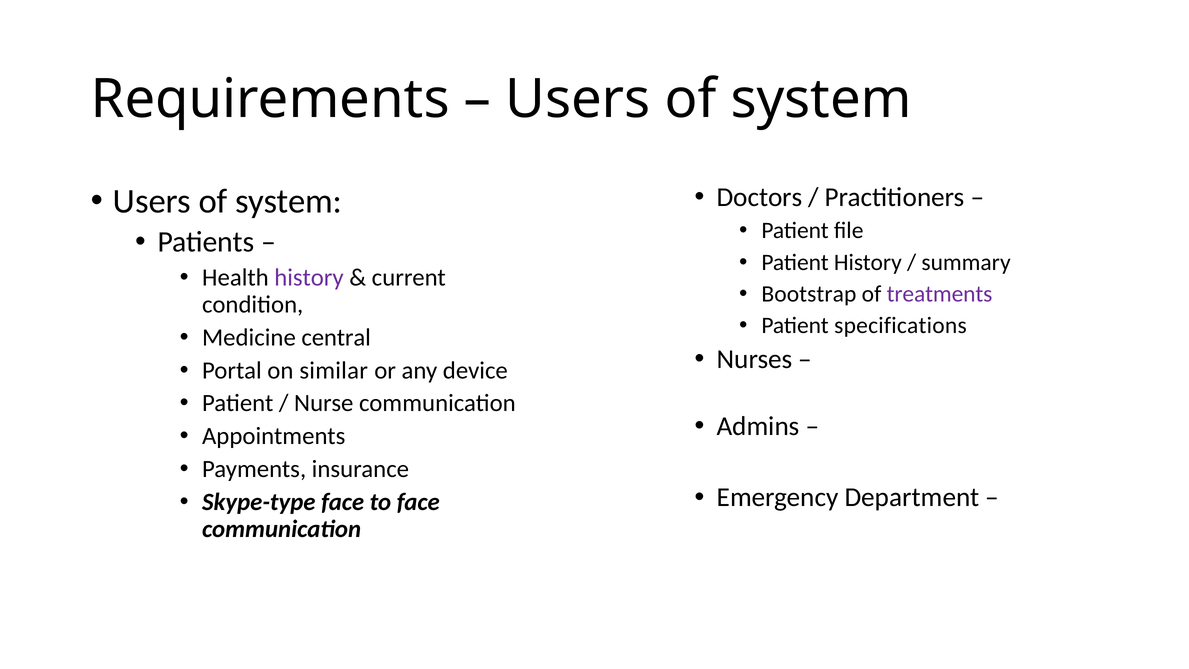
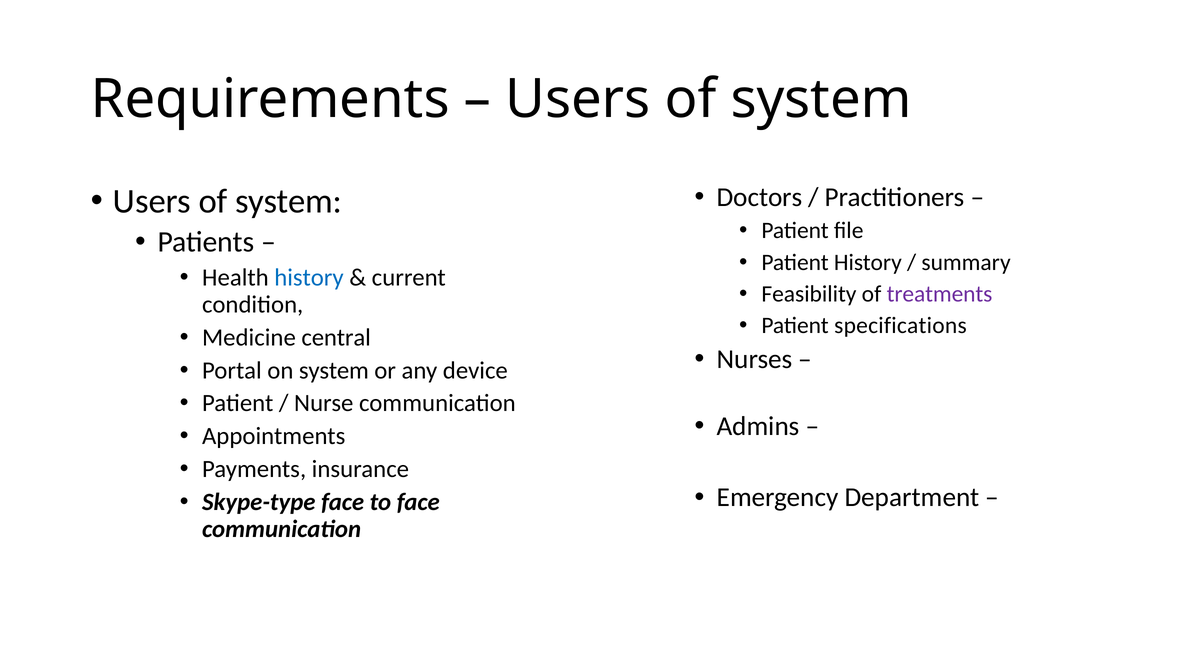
history colour: purple -> blue (309, 278)
Bootstrap: Bootstrap -> Feasibility (809, 294)
on similar: similar -> system (334, 370)
